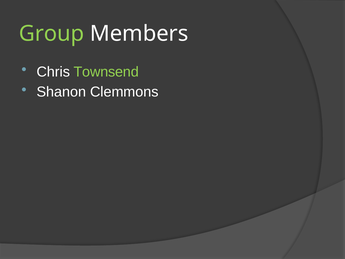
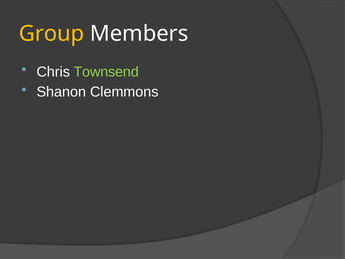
Group colour: light green -> yellow (52, 33)
